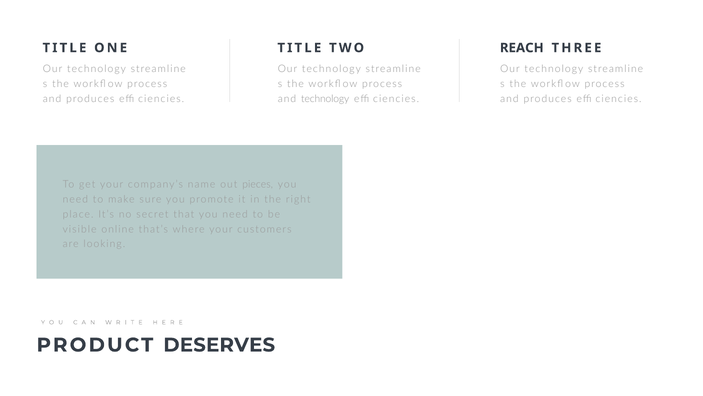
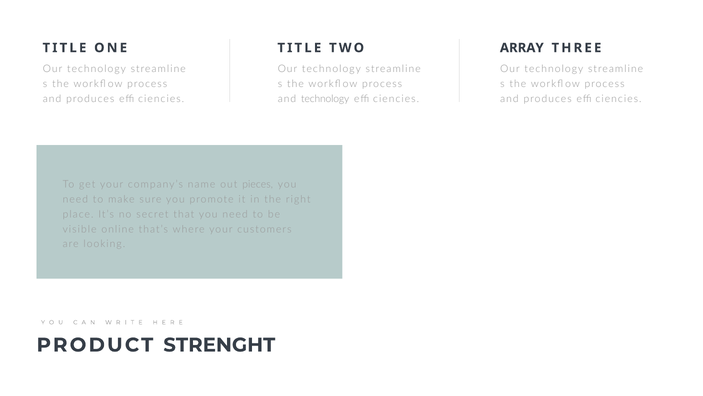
REACH: REACH -> ARRAY (522, 48)
DESERVES: DESERVES -> STRENGHT (219, 345)
